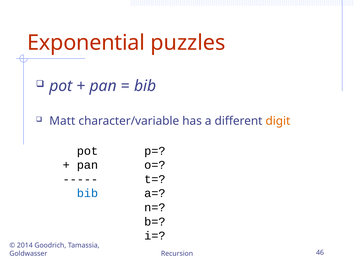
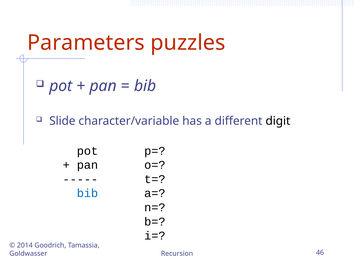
Exponential: Exponential -> Parameters (86, 43)
Matt: Matt -> Slide (62, 121)
digit colour: orange -> black (278, 121)
